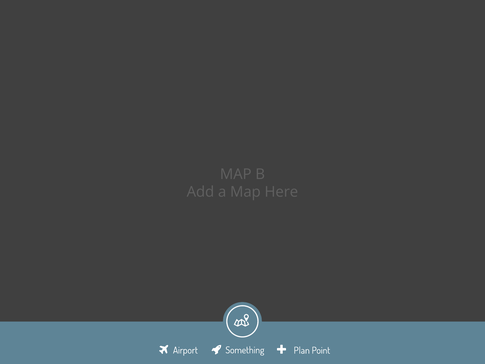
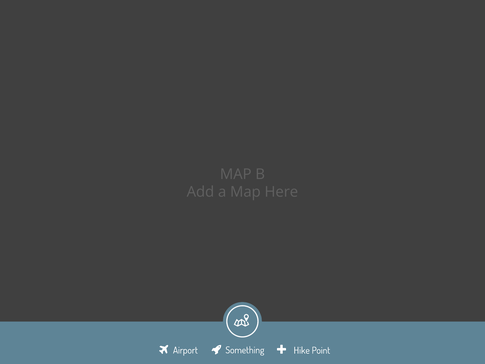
Plan: Plan -> Hike (302, 350)
